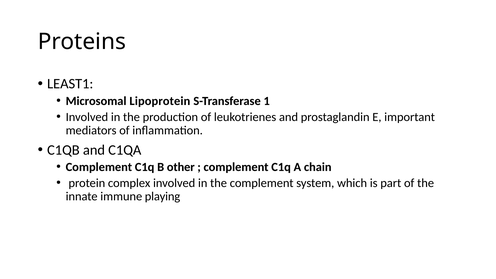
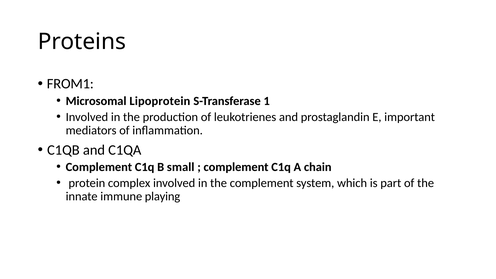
LEAST1: LEAST1 -> FROM1 (70, 84)
other: other -> small (181, 167)
